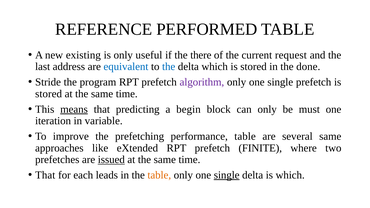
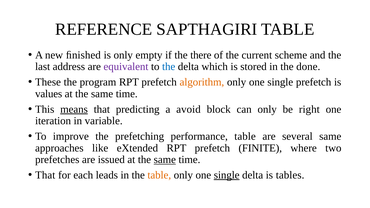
PERFORMED: PERFORMED -> SAPTHAGIRI (207, 29)
existing: existing -> ﬁnished (83, 55)
useful: useful -> empty (149, 55)
request: request -> scheme (291, 55)
equivalent colour: blue -> purple (126, 67)
Stride: Stride -> These (48, 82)
algorithm colour: purple -> orange (202, 82)
stored: stored -> values (49, 94)
begin: begin -> avoid (188, 109)
must: must -> right (309, 109)
issued underline: present -> none (111, 160)
same underline: none -> present (165, 160)
is which: which -> tables (290, 175)
